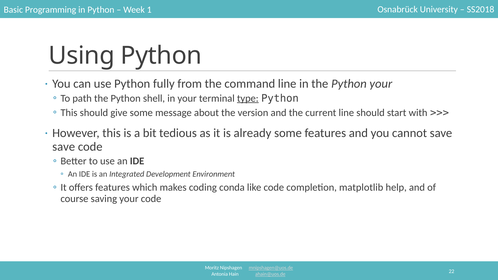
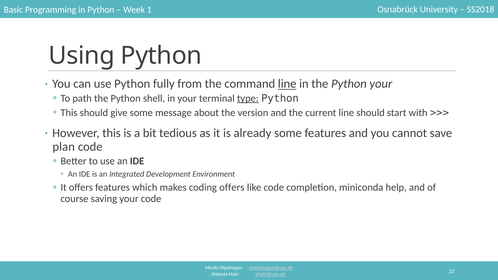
line underline: none -> present (287, 84)
save: save -> plan (64, 147)
coding conda: conda -> offers (232, 188)
matplotlib: matplotlib -> miniconda (361, 188)
